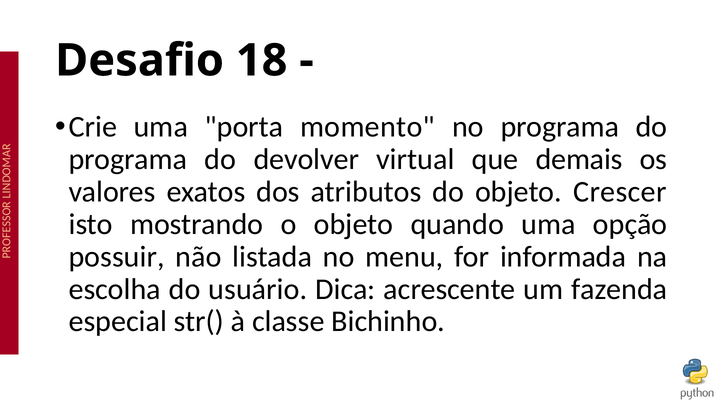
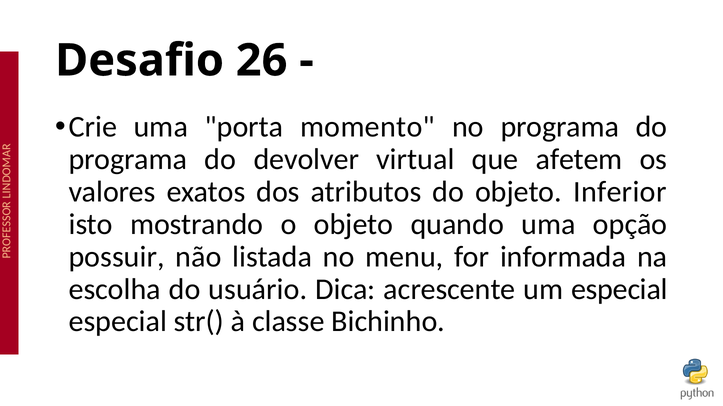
18: 18 -> 26 (262, 61)
demais: demais -> afetem (579, 160)
Crescer: Crescer -> Inferior (620, 192)
um fazenda: fazenda -> especial (619, 290)
